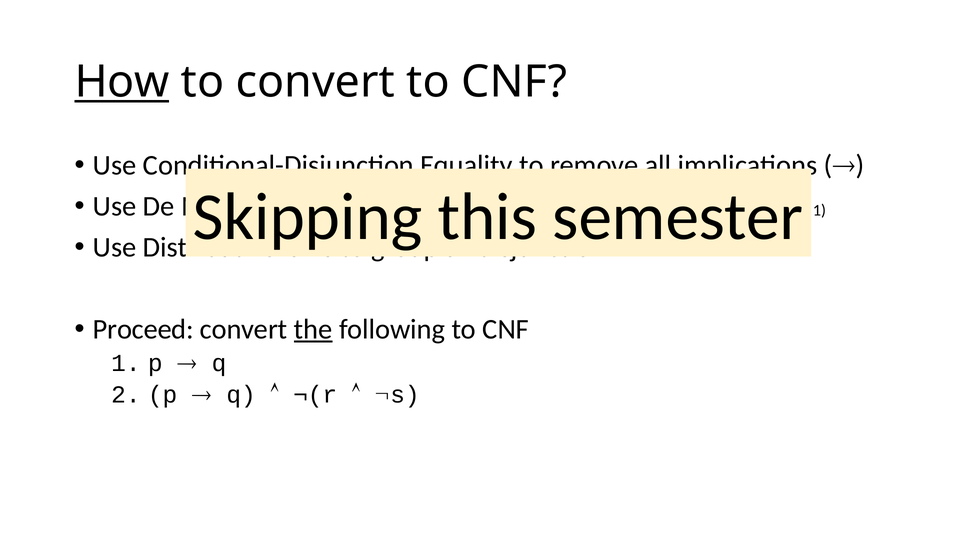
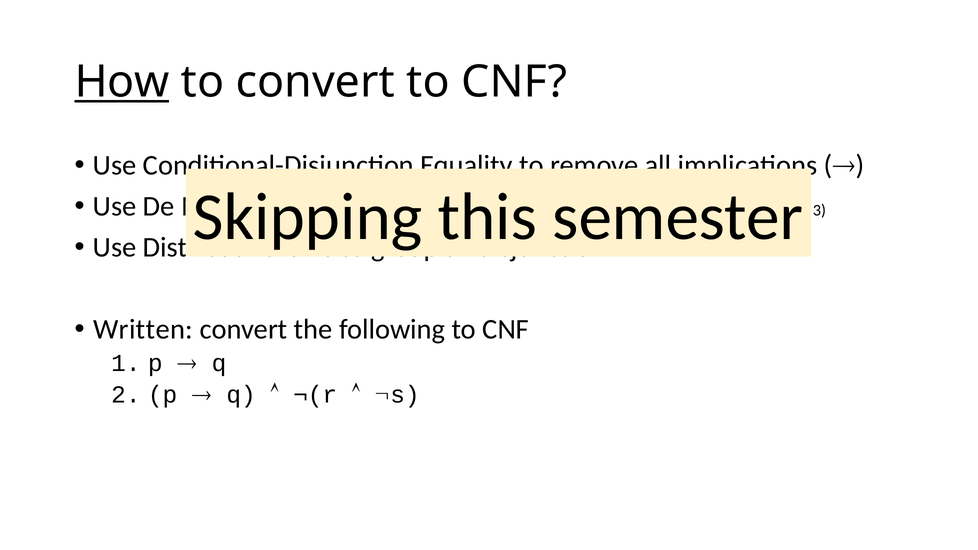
1: 1 -> 3 (819, 210)
Proceed: Proceed -> Written (143, 329)
the underline: present -> none (313, 329)
